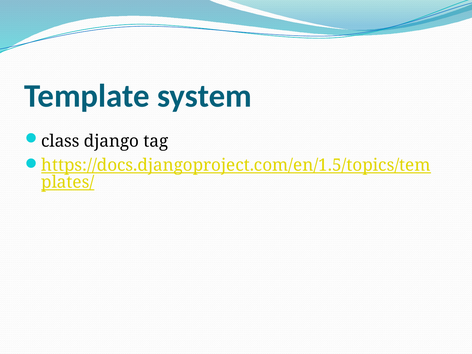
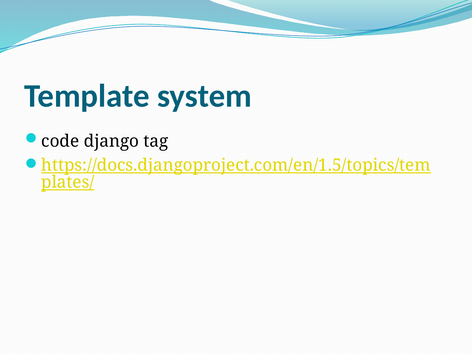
class: class -> code (60, 141)
